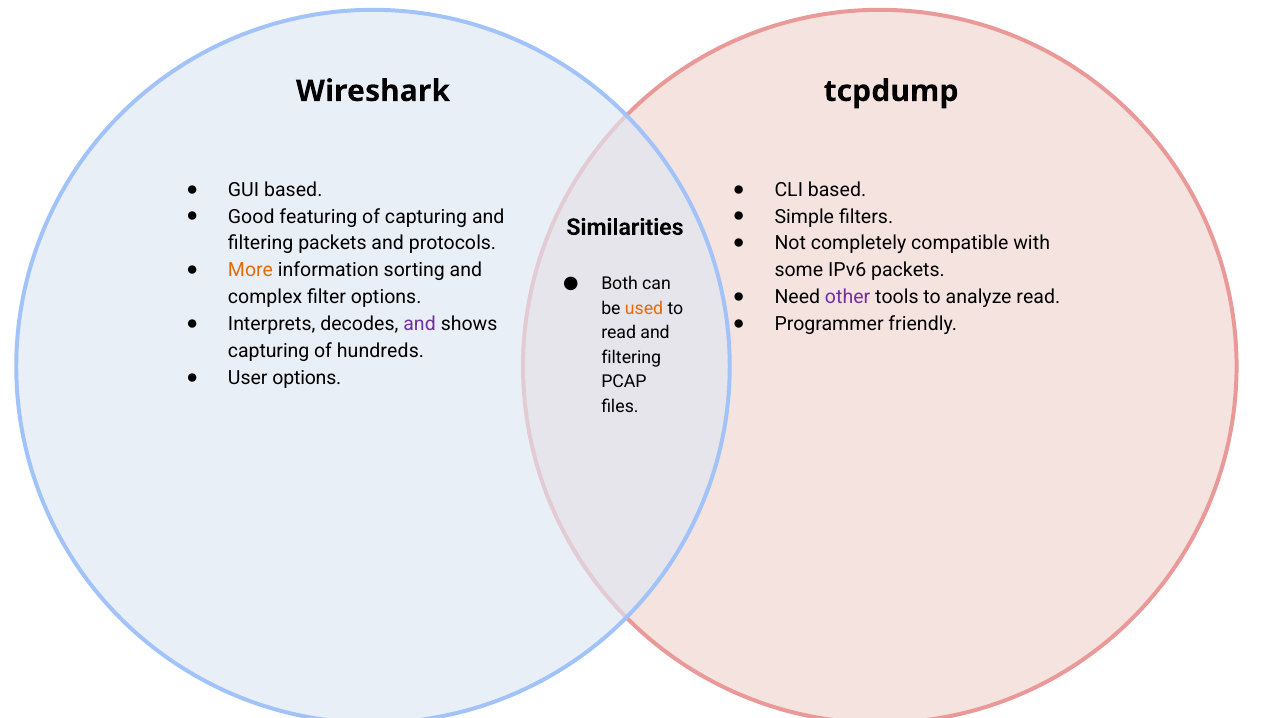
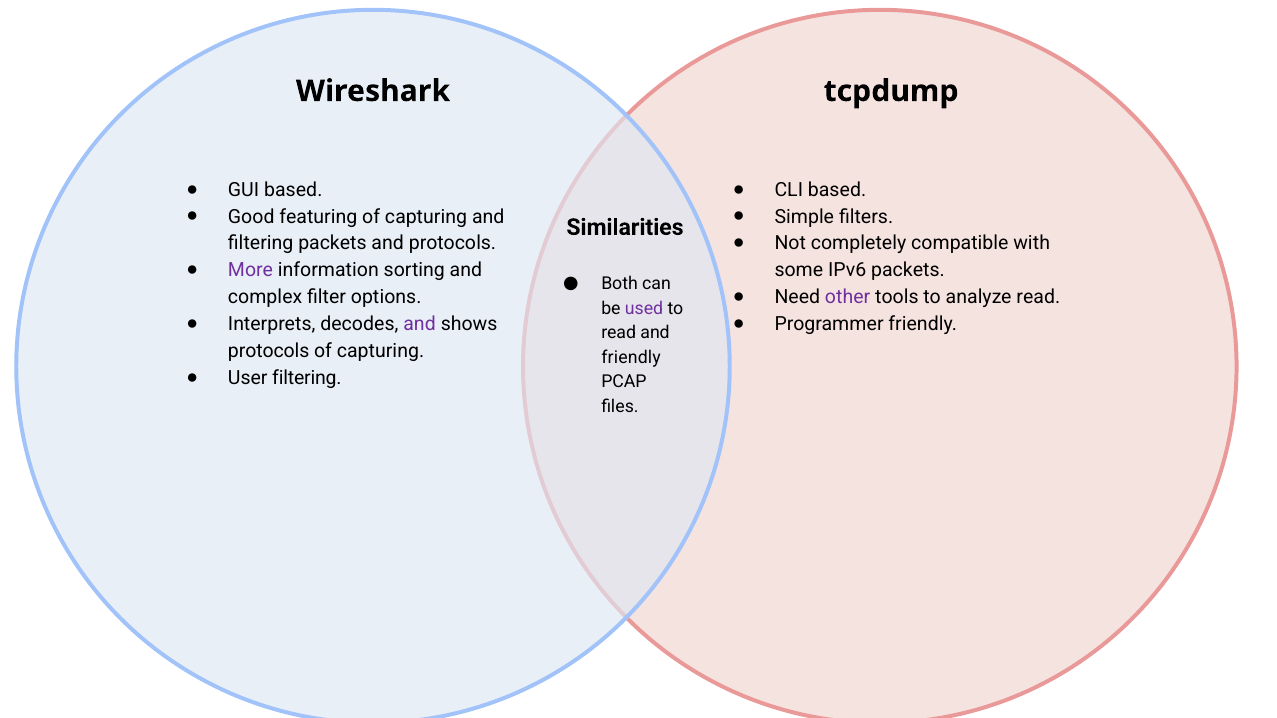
More colour: orange -> purple (251, 271)
used colour: orange -> purple (644, 309)
capturing: capturing -> protocols (269, 351)
hundreds: hundreds -> capturing (380, 351)
filtering: filtering -> friendly (631, 358)
User options: options -> filtering (307, 378)
